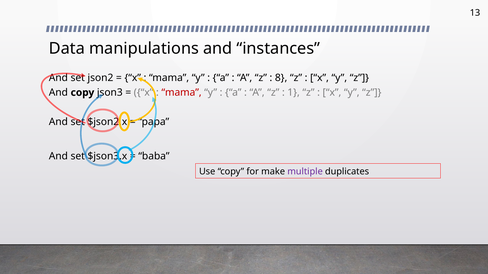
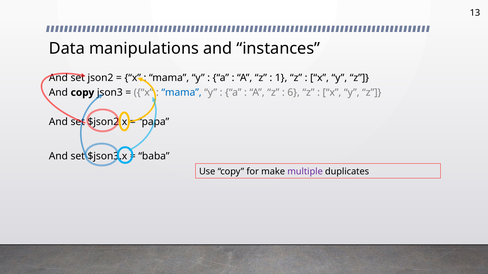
8: 8 -> 1 (281, 78)
mama colour: red -> blue (182, 93)
1: 1 -> 6 (294, 93)
